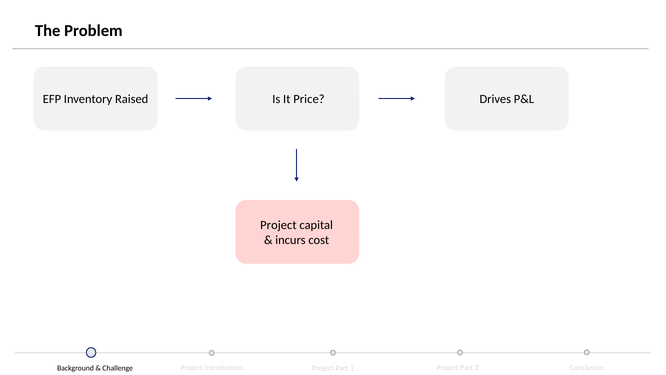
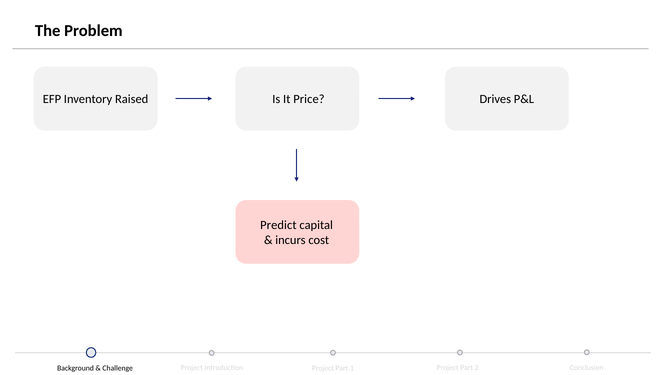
Project: Project -> Predict (278, 225)
